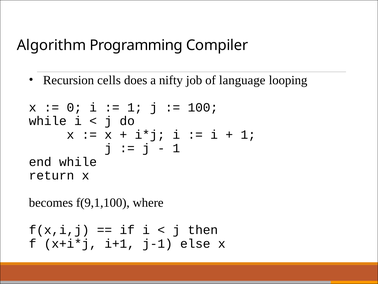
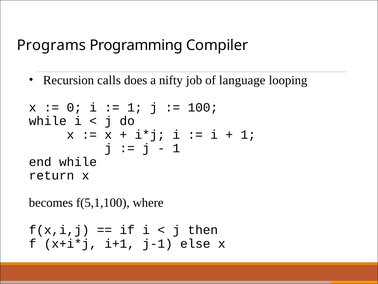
Algorithm: Algorithm -> Programs (51, 45)
cells: cells -> calls (109, 80)
f(9,1,100: f(9,1,100 -> f(5,1,100 (103, 202)
